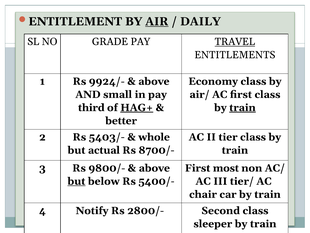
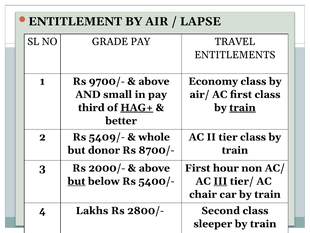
AIR underline: present -> none (157, 21)
DAILY: DAILY -> LAPSE (200, 21)
TRAVEL underline: present -> none (235, 42)
9924/-: 9924/- -> 9700/- (107, 81)
5403/-: 5403/- -> 5409/- (107, 137)
actual: actual -> donor (104, 150)
9800/-: 9800/- -> 2000/- (107, 168)
most: most -> hour (226, 168)
III underline: none -> present (220, 181)
Notify: Notify -> Lakhs (92, 210)
